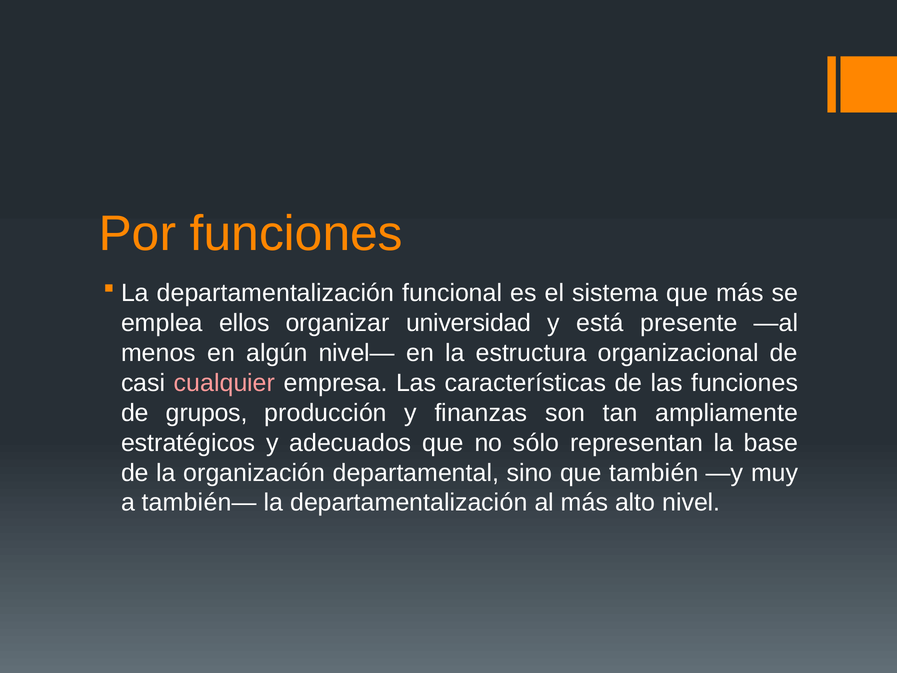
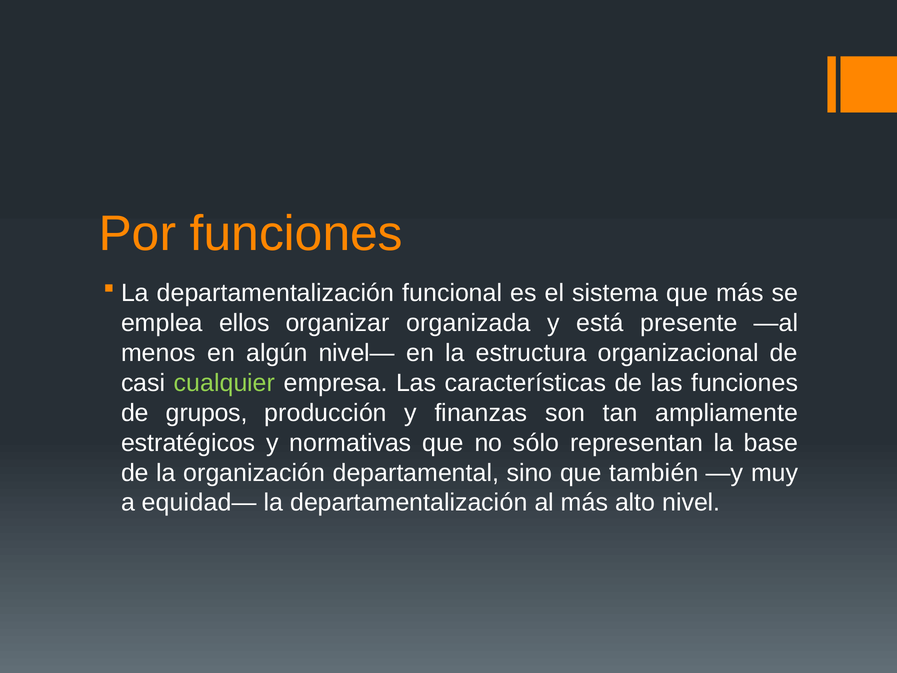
universidad: universidad -> organizada (468, 323)
cualquier colour: pink -> light green (225, 383)
adecuados: adecuados -> normativas (350, 443)
también—: también— -> equidad— (199, 503)
